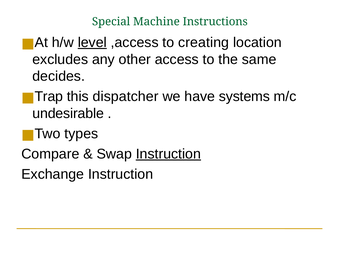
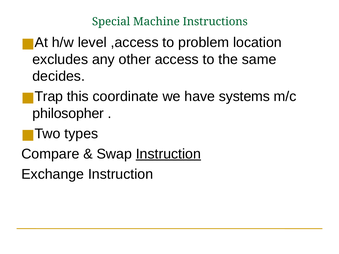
level underline: present -> none (92, 43)
creating: creating -> problem (204, 43)
dispatcher: dispatcher -> coordinate (126, 97)
undesirable: undesirable -> philosopher (68, 114)
